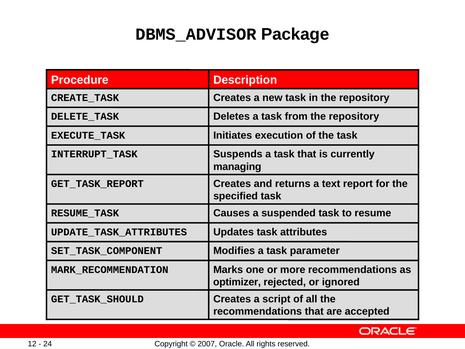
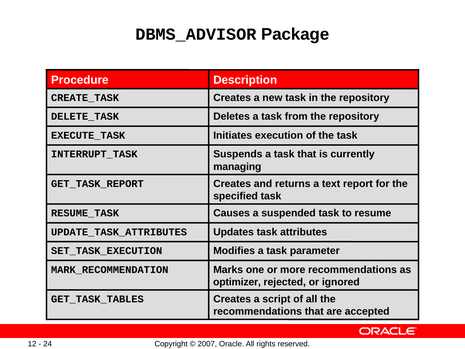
SET_TASK_COMPONENT: SET_TASK_COMPONENT -> SET_TASK_EXECUTION (107, 251)
GET_TASK_SHOULD: GET_TASK_SHOULD -> GET_TASK_TABLES (97, 299)
